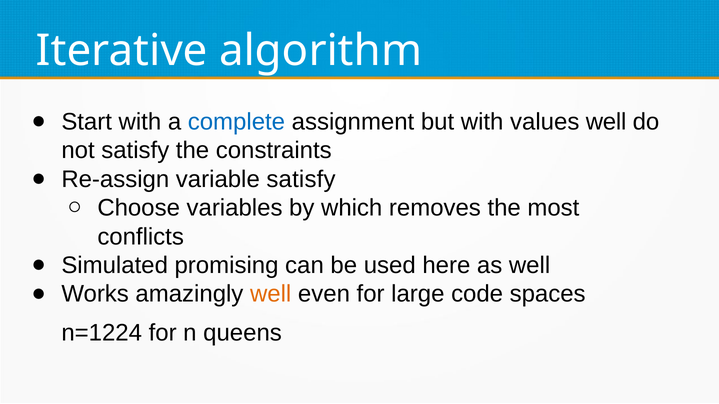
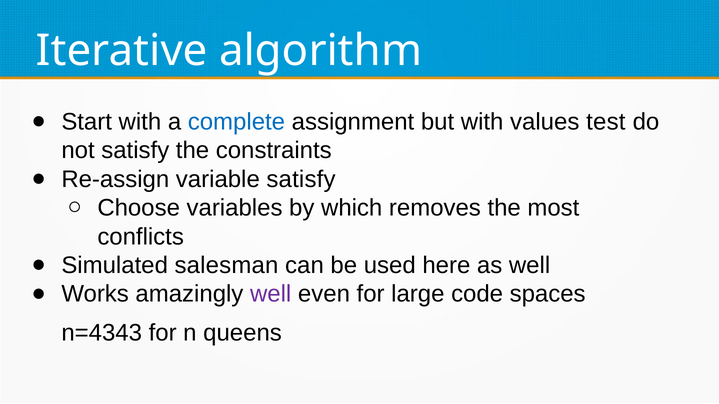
values well: well -> test (606, 122)
promising: promising -> salesman (226, 266)
well colour: orange -> purple (271, 294)
n=1224: n=1224 -> n=4343 (102, 333)
